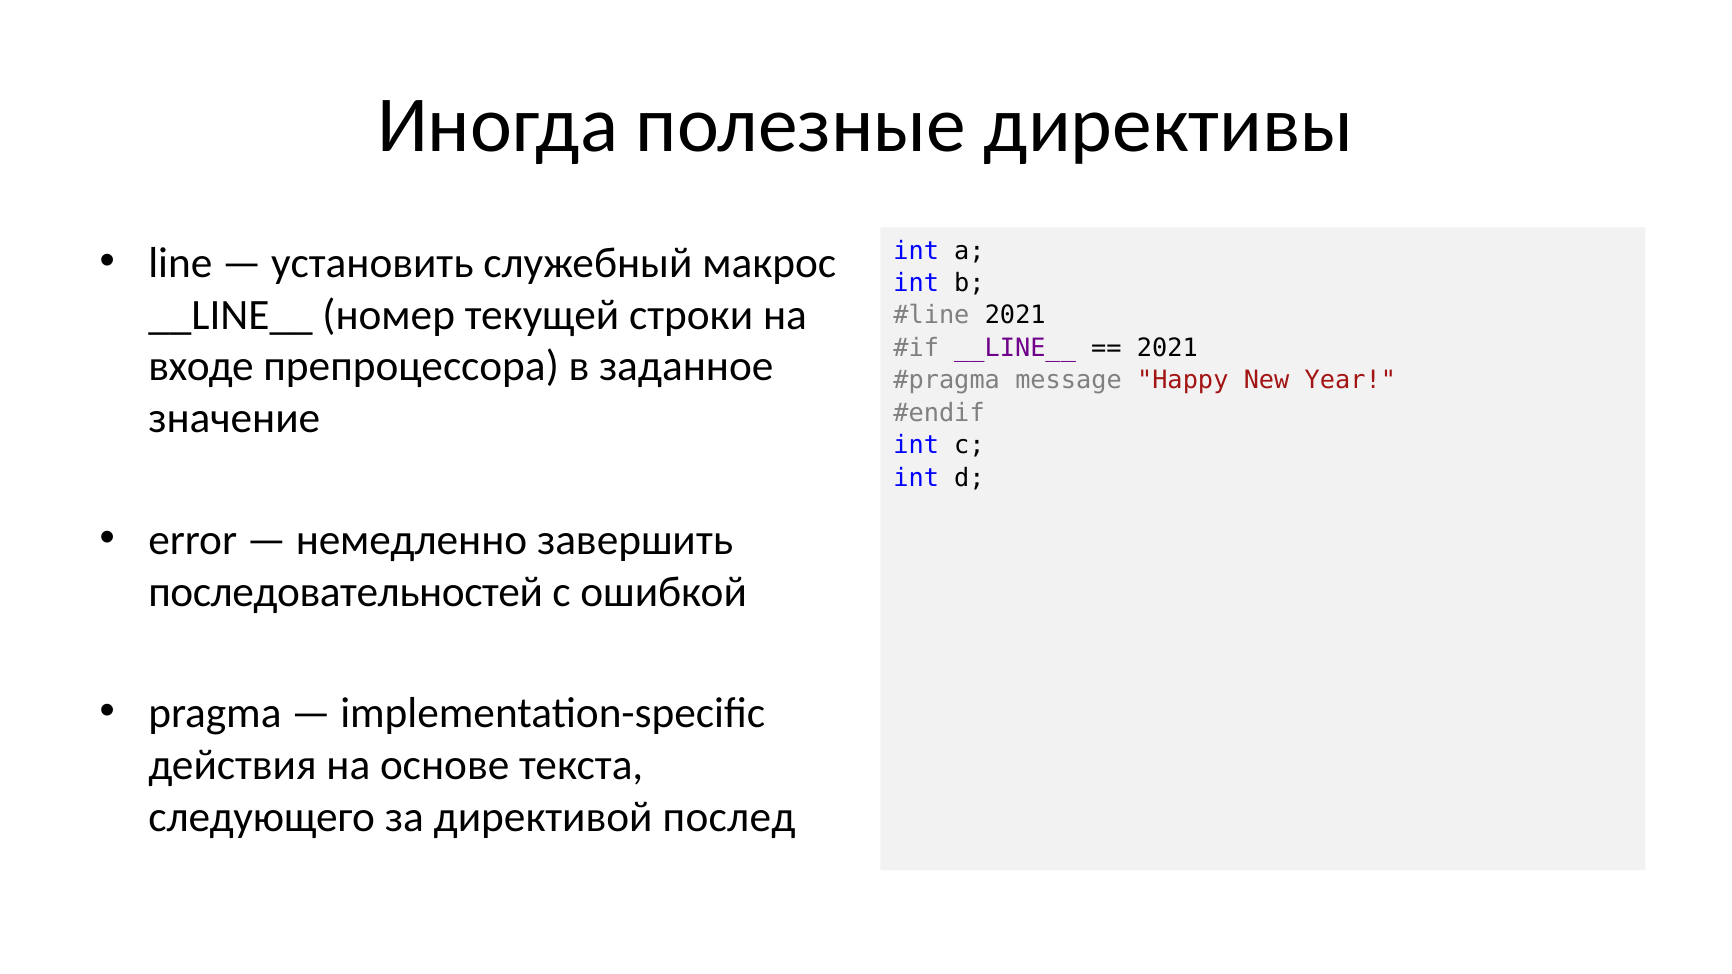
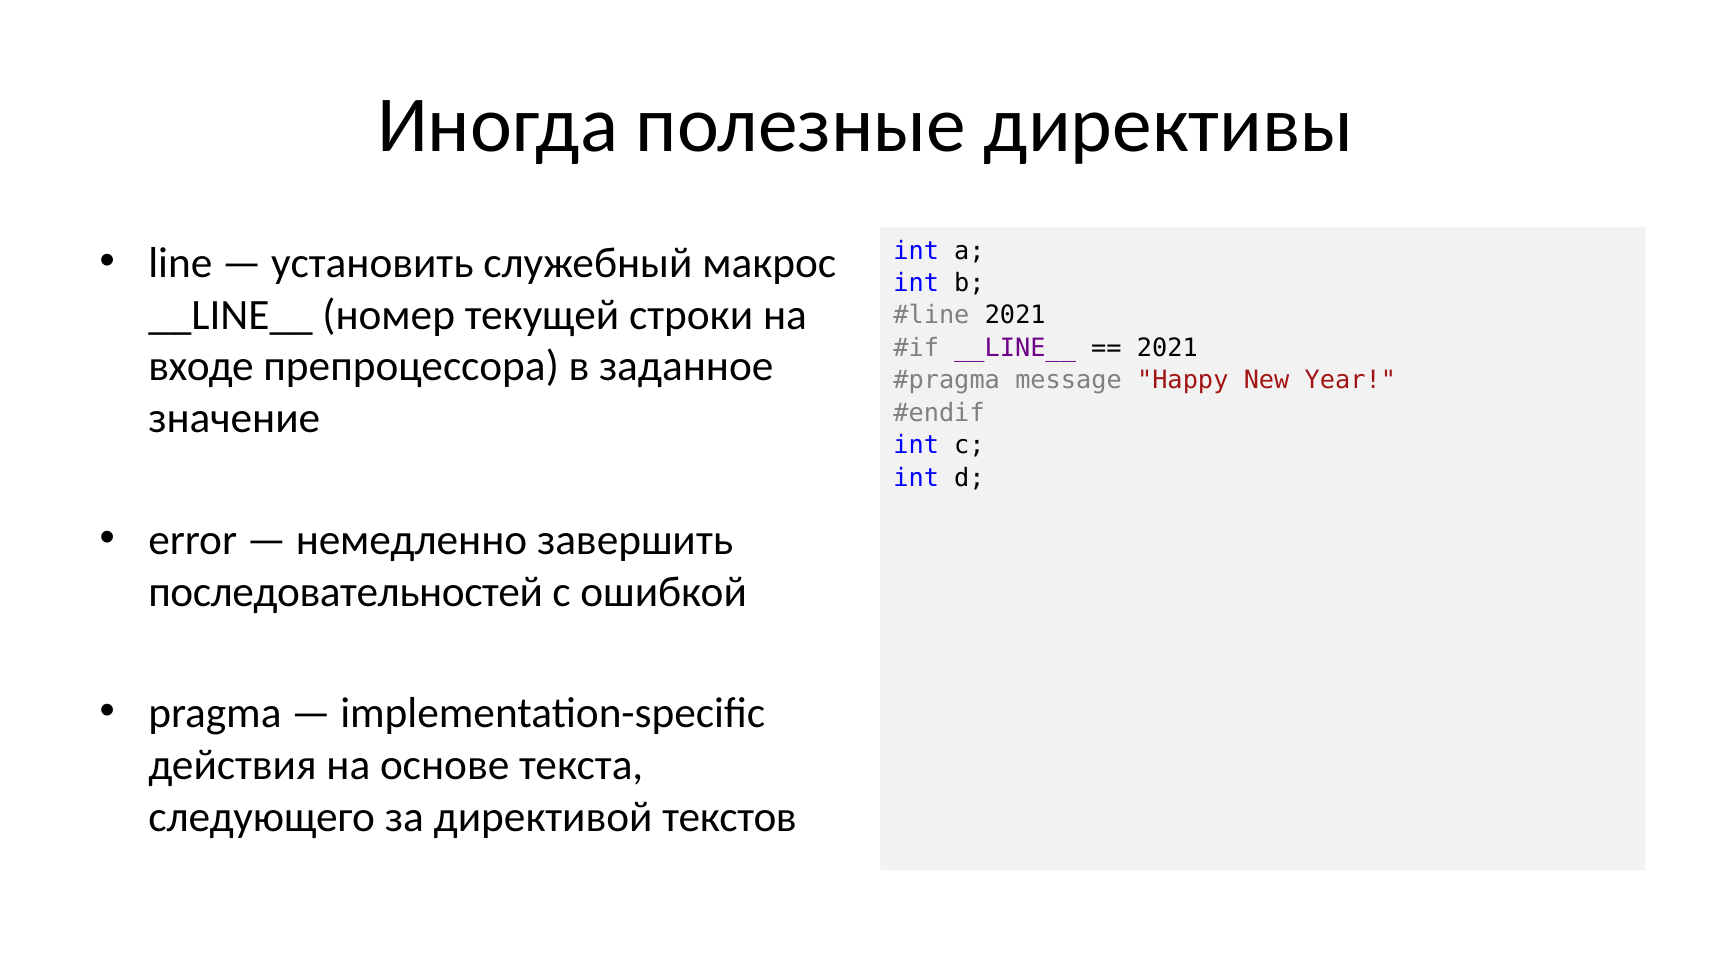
послед: послед -> текстов (730, 817)
